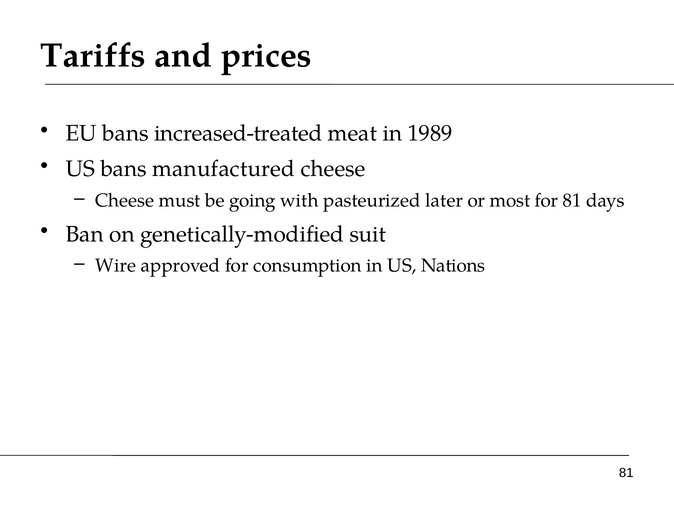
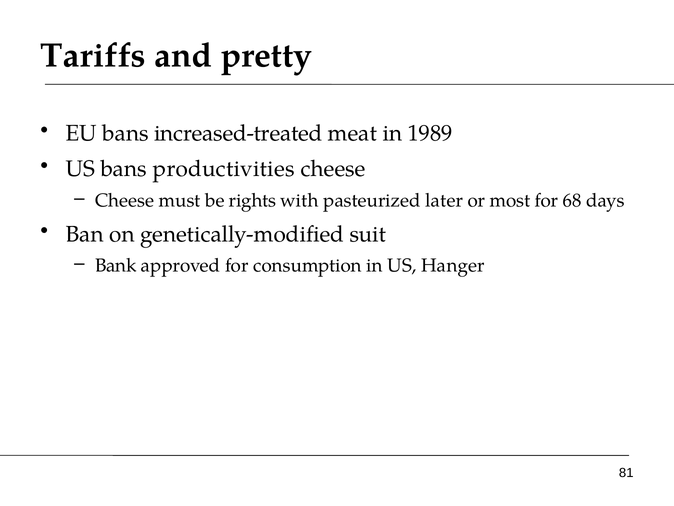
prices: prices -> pretty (266, 56)
manufactured: manufactured -> productivities (224, 169)
going: going -> rights (253, 200)
for 81: 81 -> 68 (572, 200)
Wire: Wire -> Bank (116, 265)
Nations: Nations -> Hanger (453, 265)
